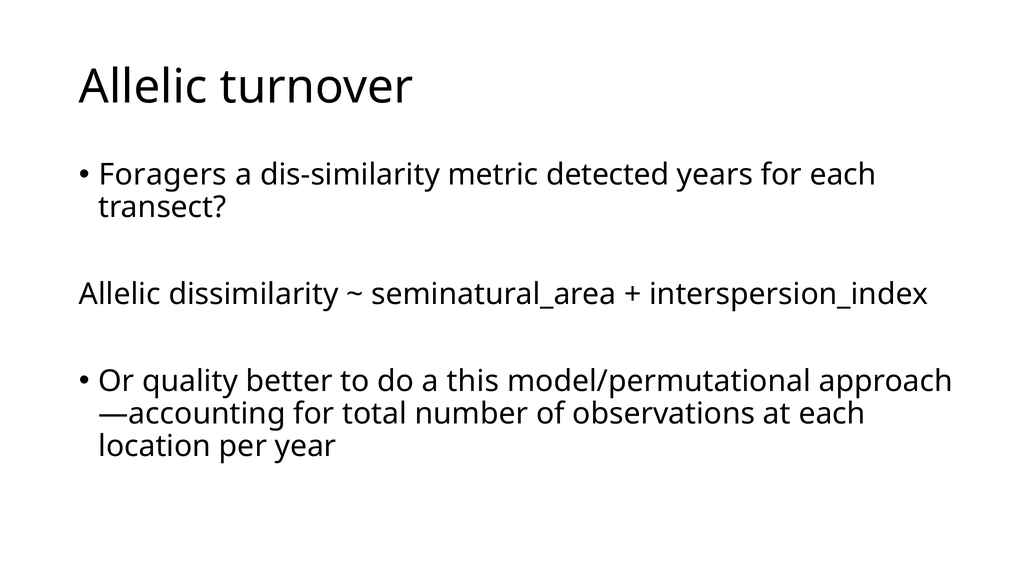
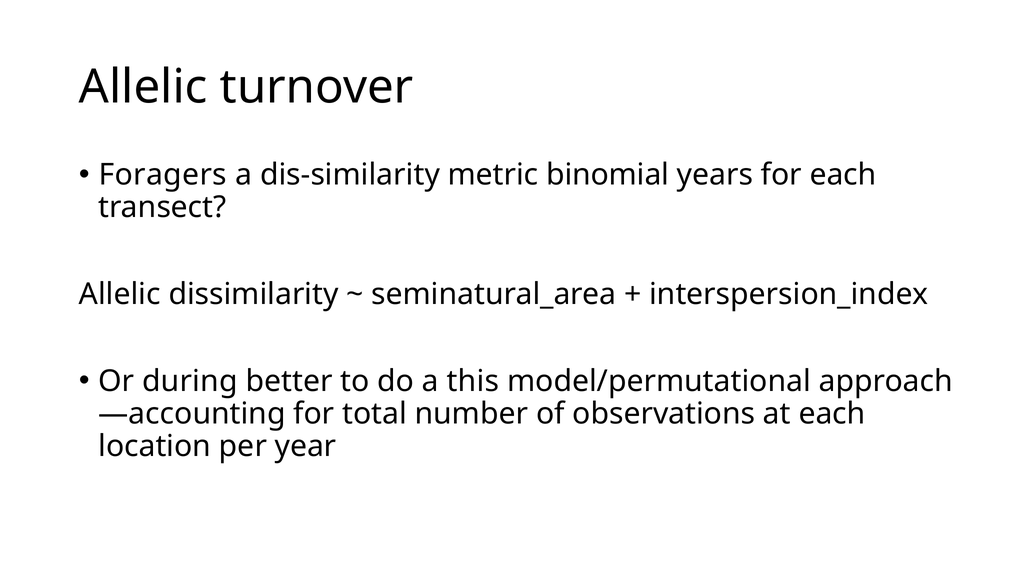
detected: detected -> binomial (608, 175)
quality: quality -> during (190, 381)
